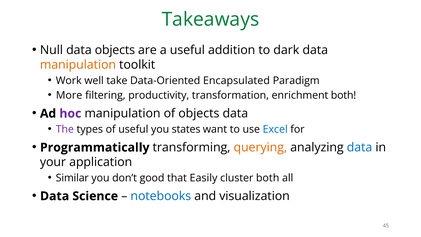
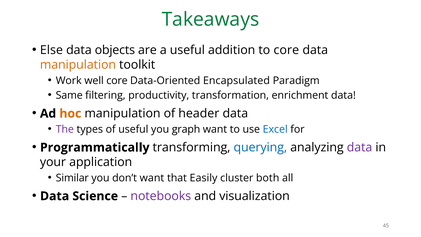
Null: Null -> Else (51, 50)
to dark: dark -> core (286, 50)
well take: take -> core (117, 80)
More: More -> Same (69, 95)
enrichment both: both -> data (343, 95)
hoc colour: purple -> orange (70, 113)
of objects: objects -> header (199, 113)
states: states -> graph (186, 129)
querying colour: orange -> blue (260, 147)
data colour: blue -> purple (360, 147)
don’t good: good -> want (152, 178)
notebooks colour: blue -> purple (161, 196)
